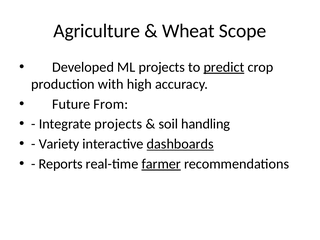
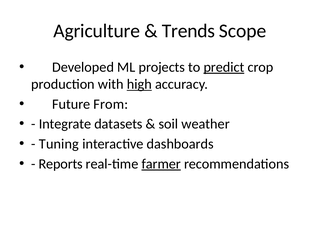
Wheat: Wheat -> Trends (188, 31)
high underline: none -> present (139, 84)
Integrate projects: projects -> datasets (118, 124)
handling: handling -> weather (206, 124)
Variety: Variety -> Tuning (59, 144)
dashboards underline: present -> none (180, 144)
